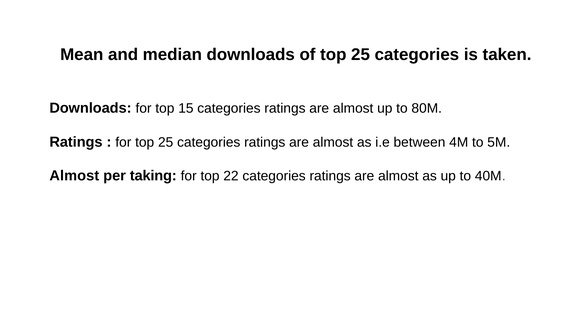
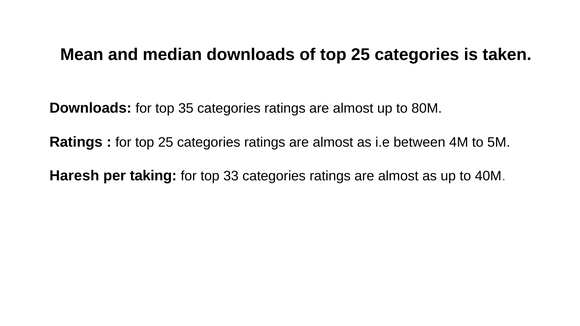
15: 15 -> 35 (186, 109)
Almost: Almost -> Haresh (74, 176)
22: 22 -> 33 (231, 176)
